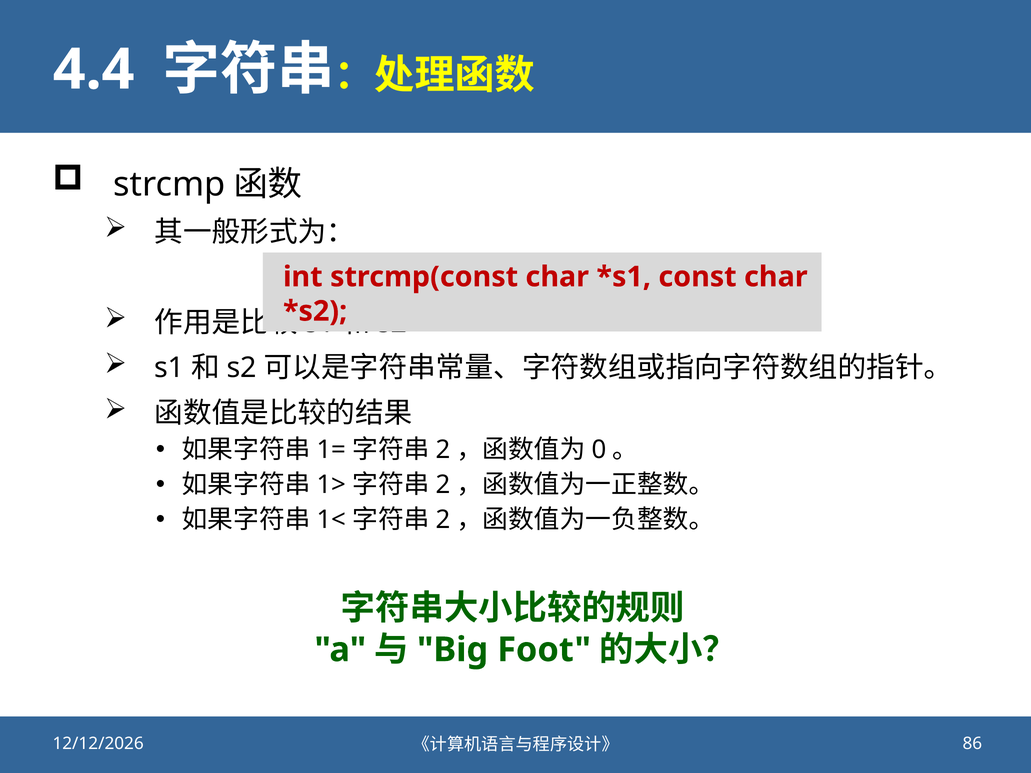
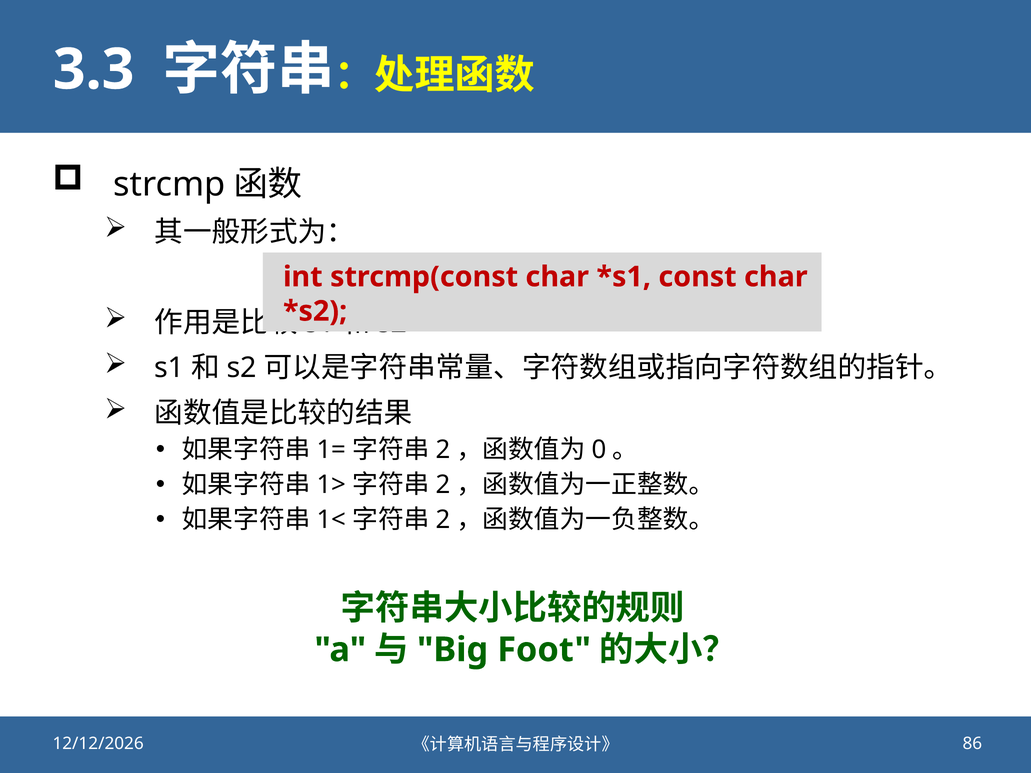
4.4: 4.4 -> 3.3 (94, 70)
